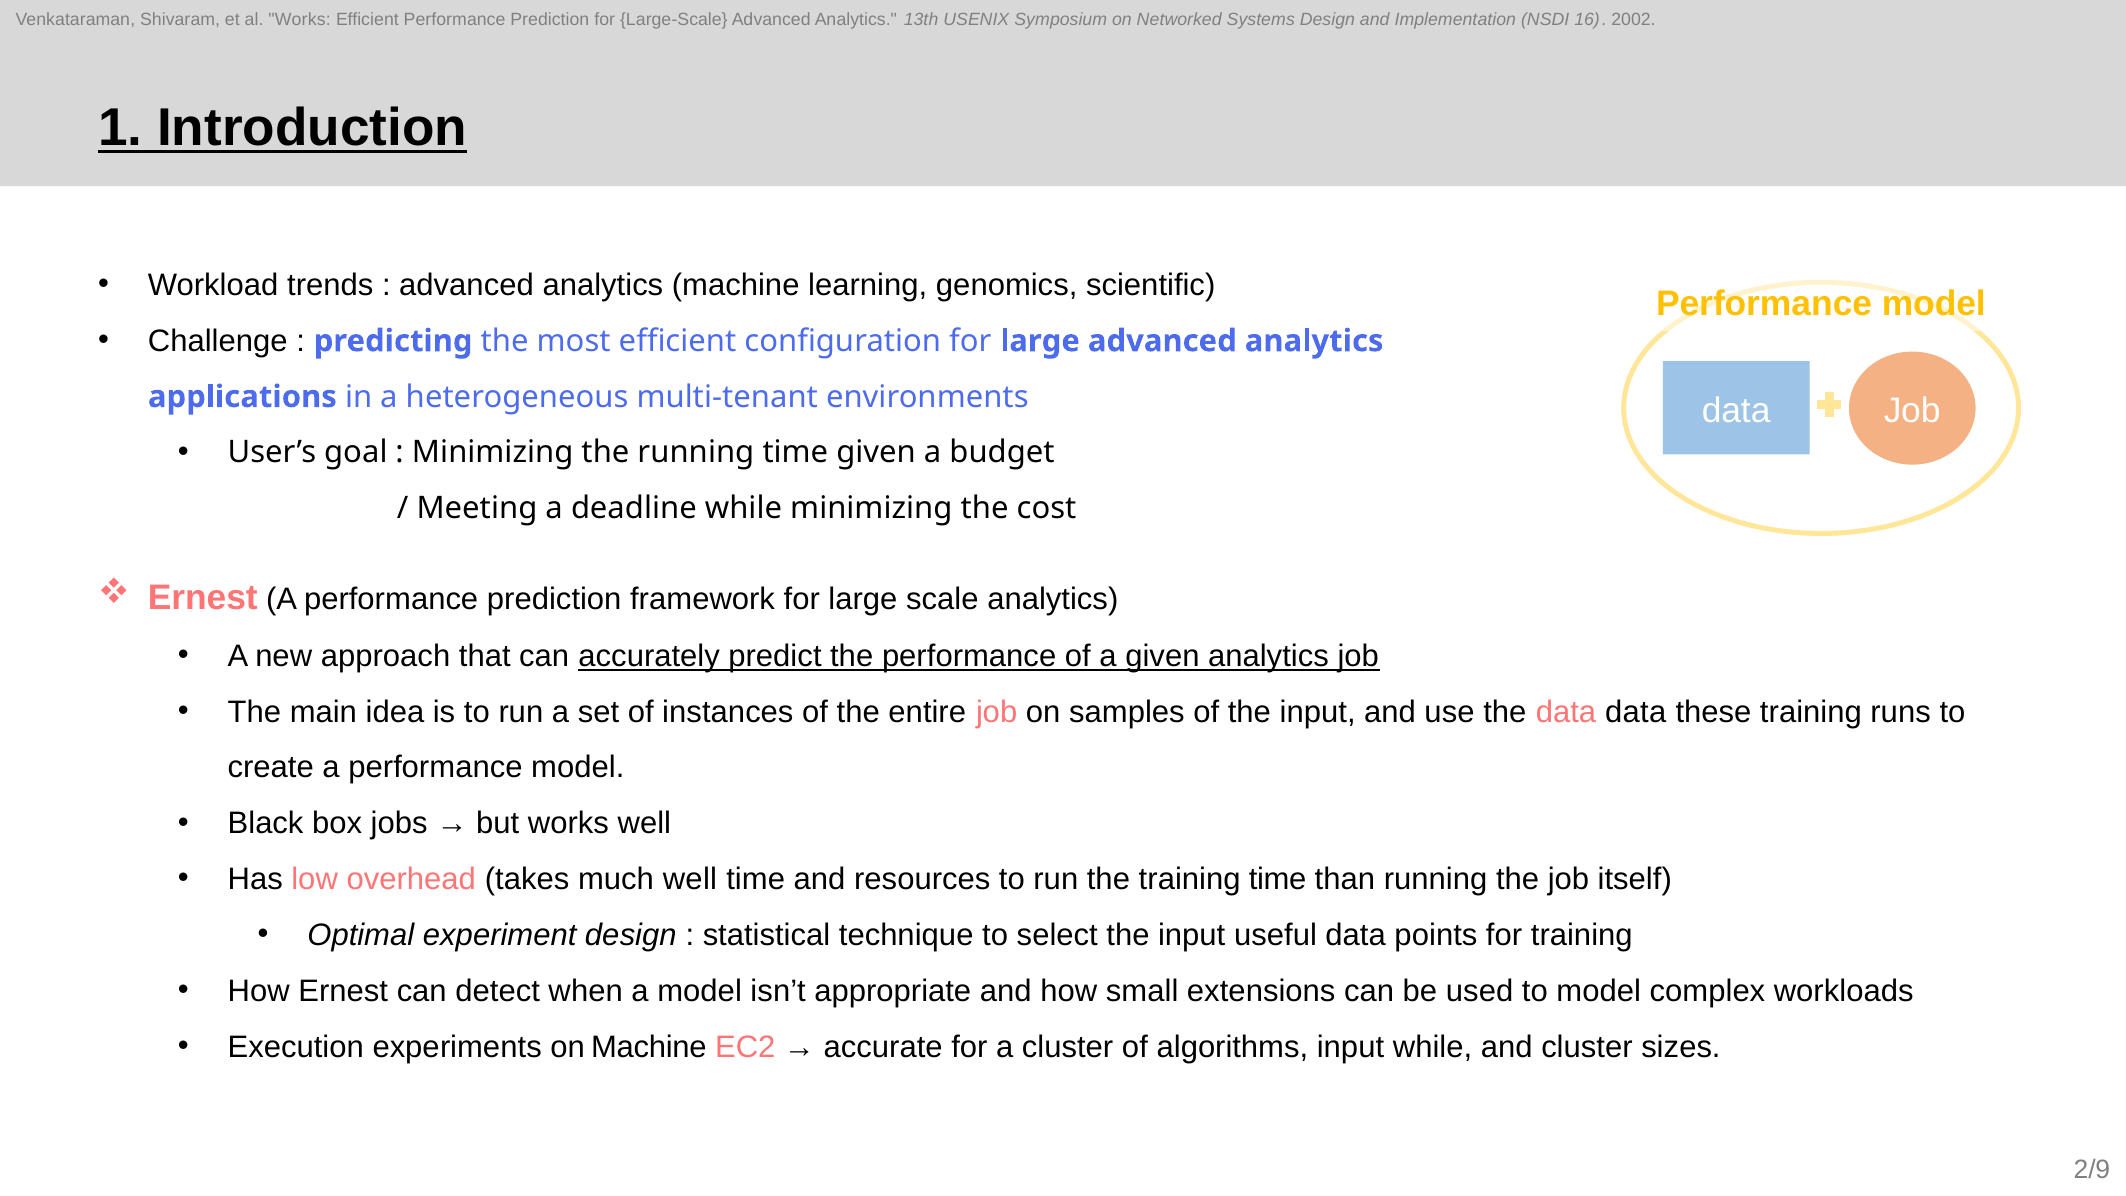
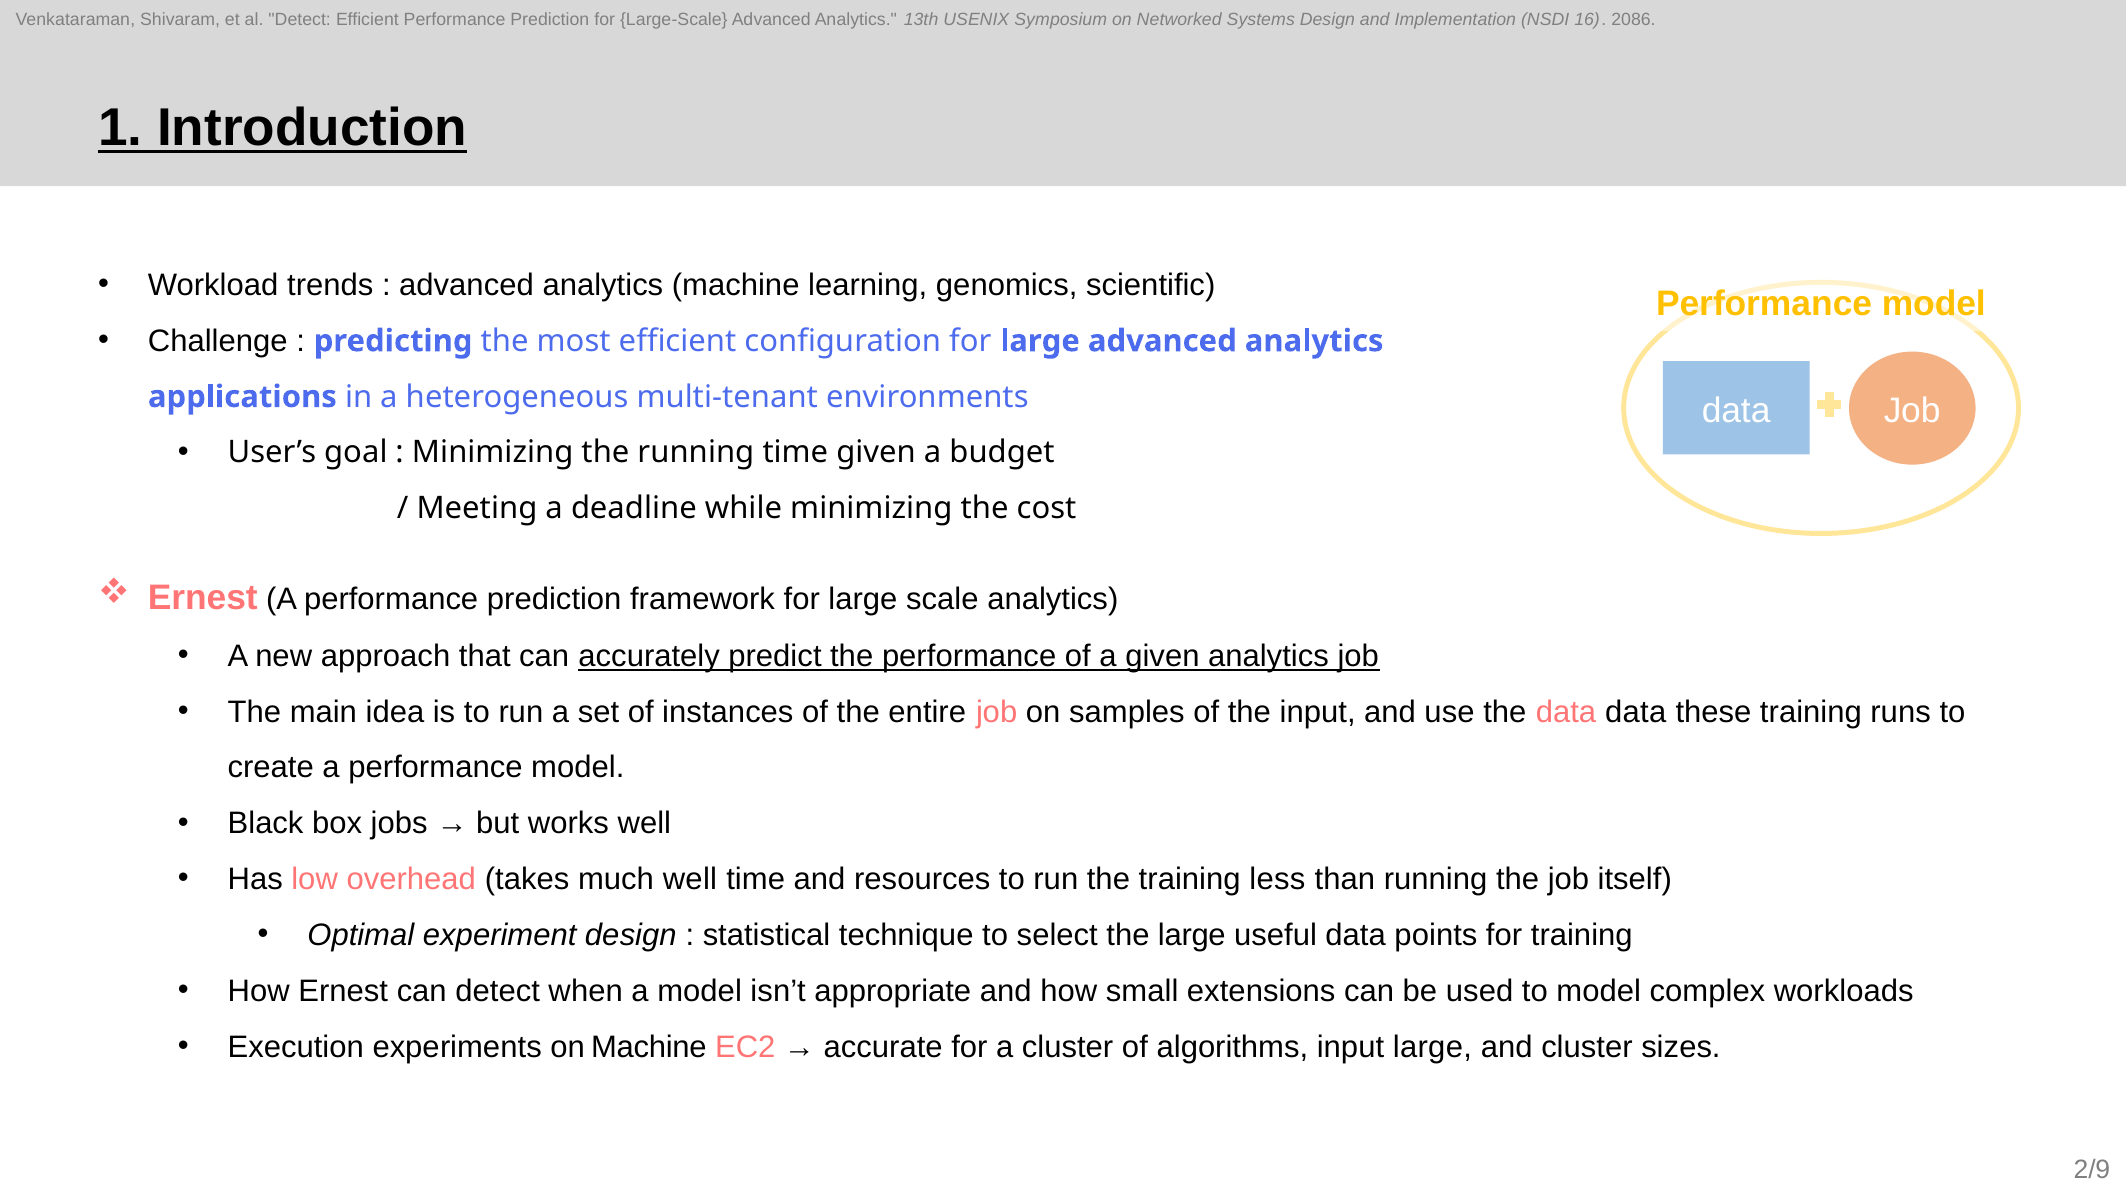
al Works: Works -> Detect (300, 20)
2002: 2002 -> 2086 (1633, 20)
training time: time -> less (1277, 879)
select the input: input -> large (1192, 935)
input while: while -> large (1432, 1047)
